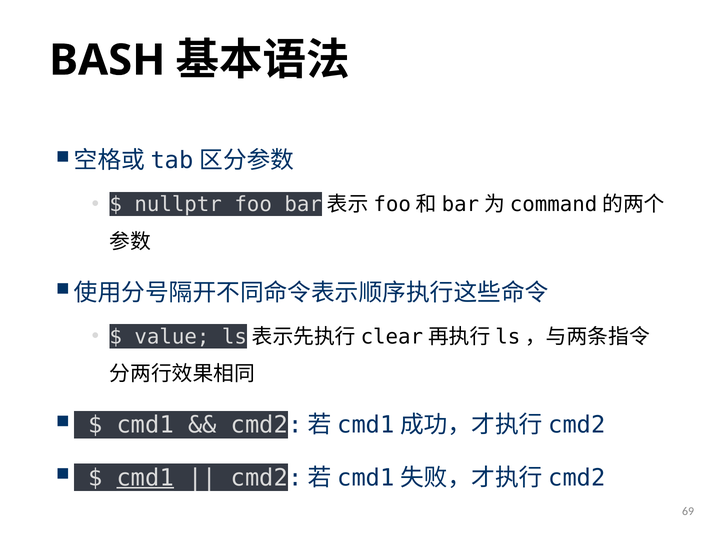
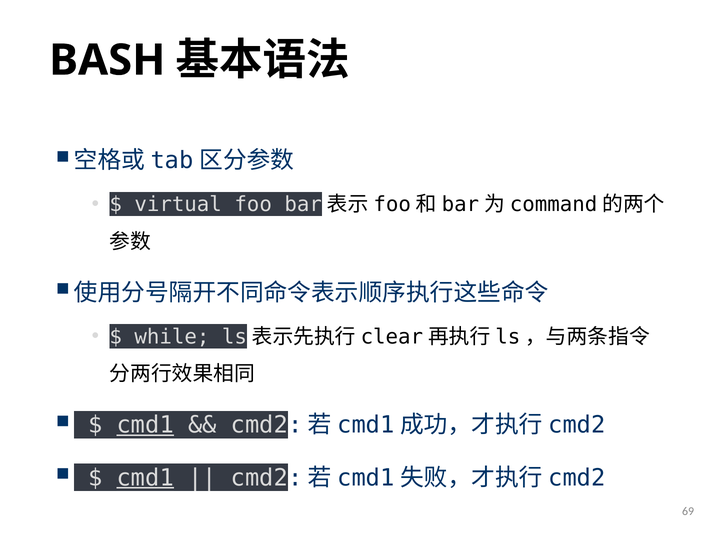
nullptr: nullptr -> virtual (178, 204)
value: value -> while (172, 337)
cmd1 underline: none -> present (145, 425)
